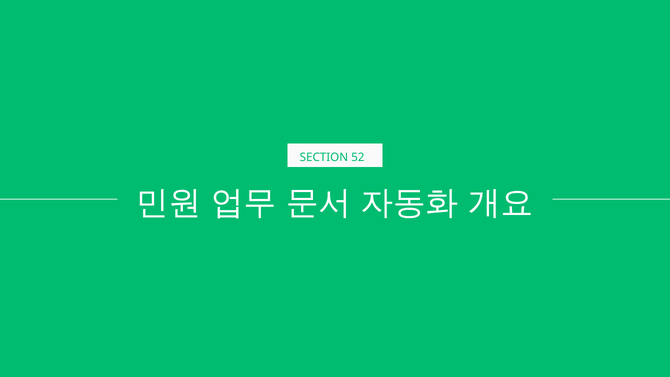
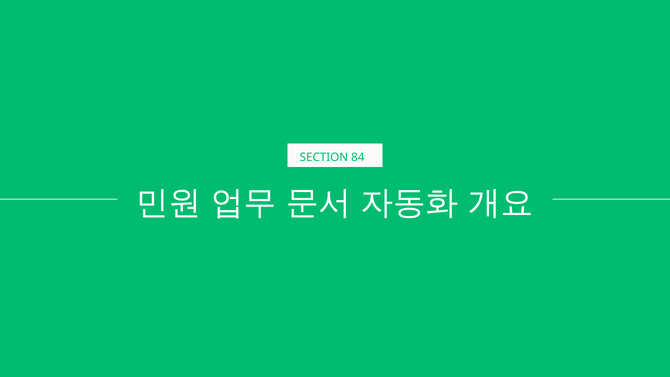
52: 52 -> 84 (358, 157)
